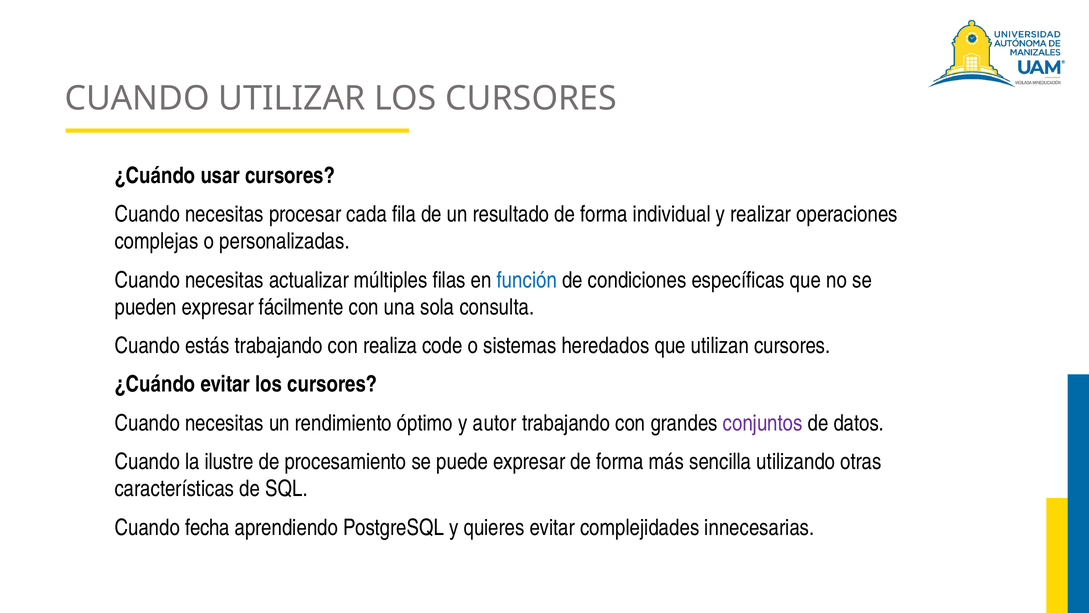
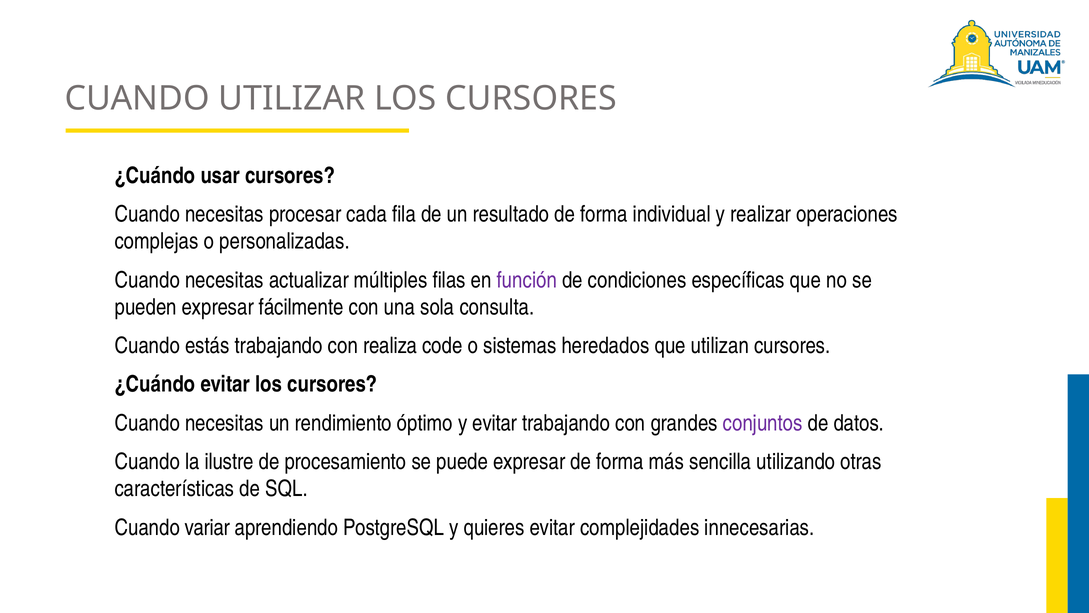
función colour: blue -> purple (527, 280)
y autor: autor -> evitar (495, 423)
fecha: fecha -> variar (207, 527)
